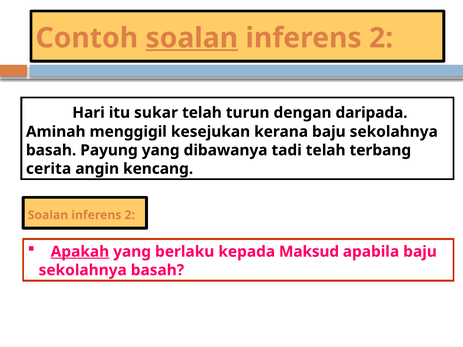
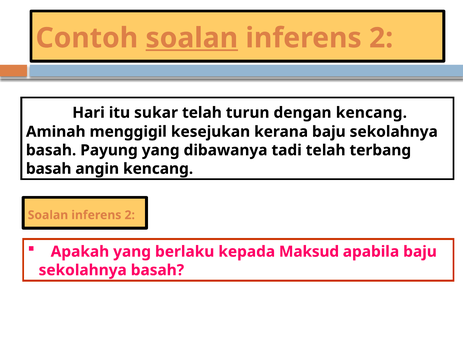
dengan daripada: daripada -> kencang (371, 113)
cerita: cerita -> basah (49, 169)
Apakah underline: present -> none (80, 252)
